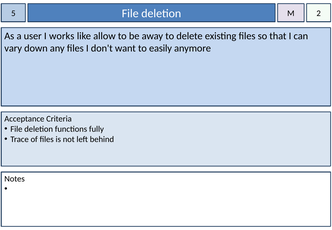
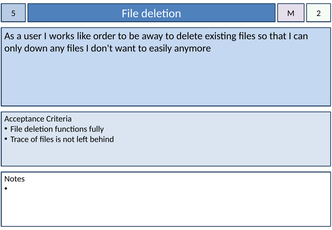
allow: allow -> order (105, 36)
vary: vary -> only (13, 48)
